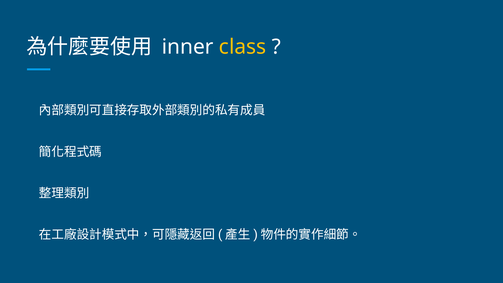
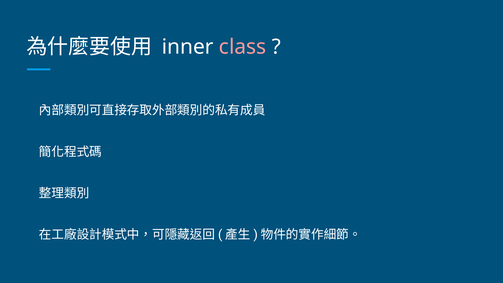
class colour: yellow -> pink (243, 47)
